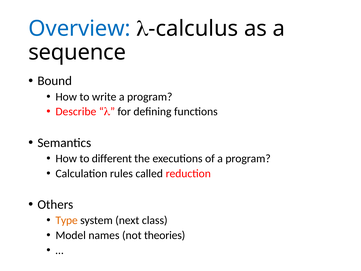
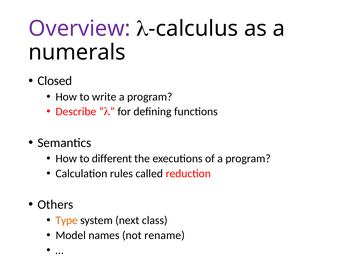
Overview colour: blue -> purple (80, 29)
sequence: sequence -> numerals (77, 52)
Bound: Bound -> Closed (55, 81)
theories: theories -> rename (165, 235)
